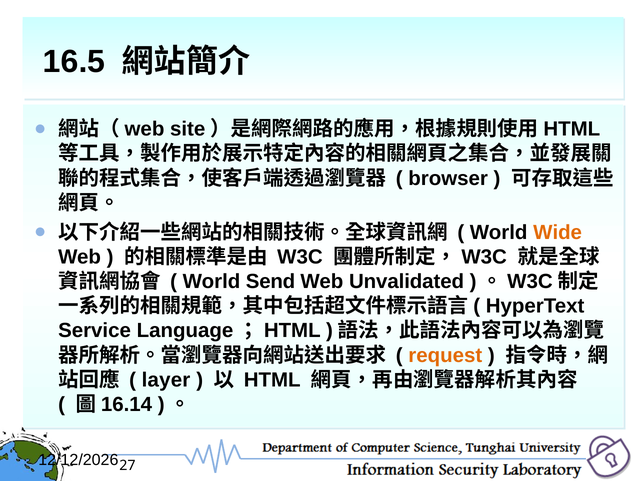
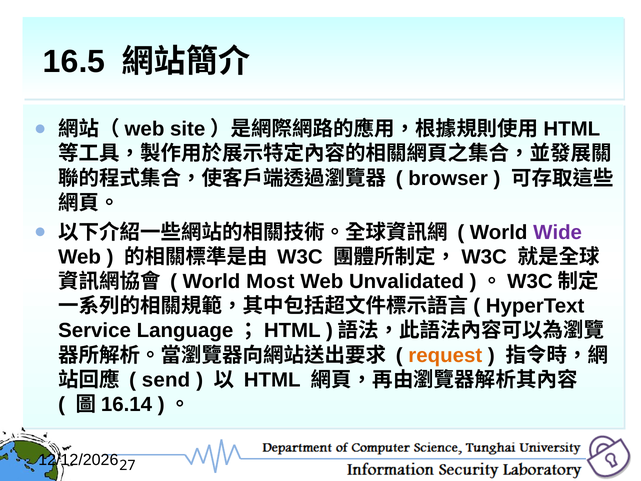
Wide colour: orange -> purple (558, 232)
Send: Send -> Most (270, 281)
layer: layer -> send (166, 380)
